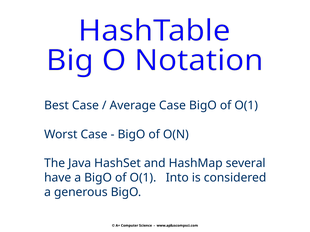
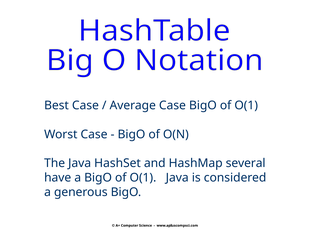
O(1 Into: Into -> Java (177, 178)
